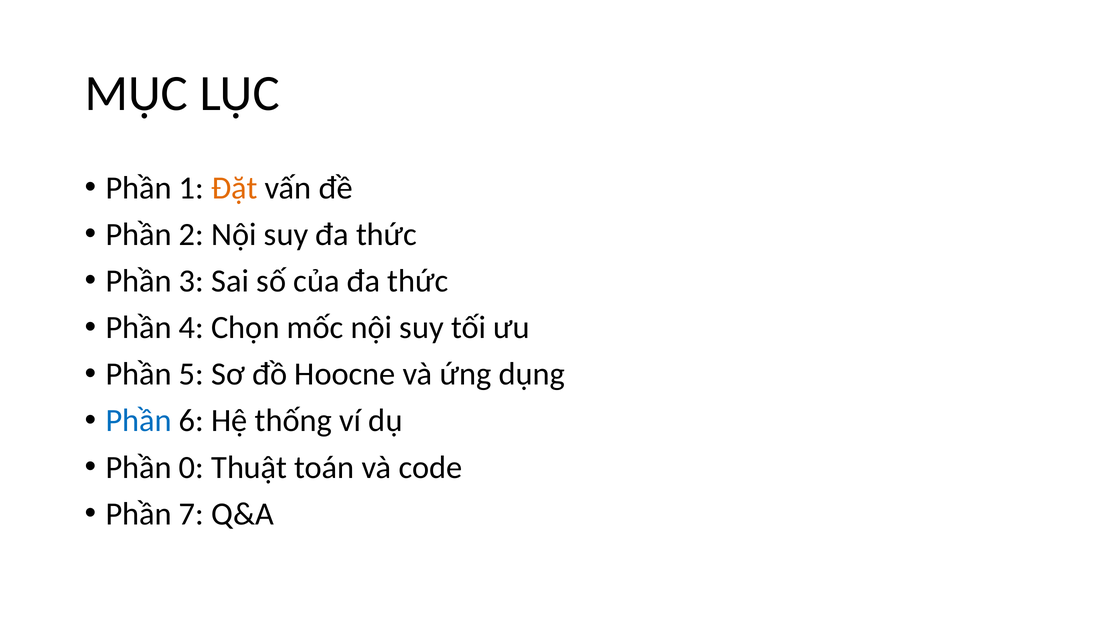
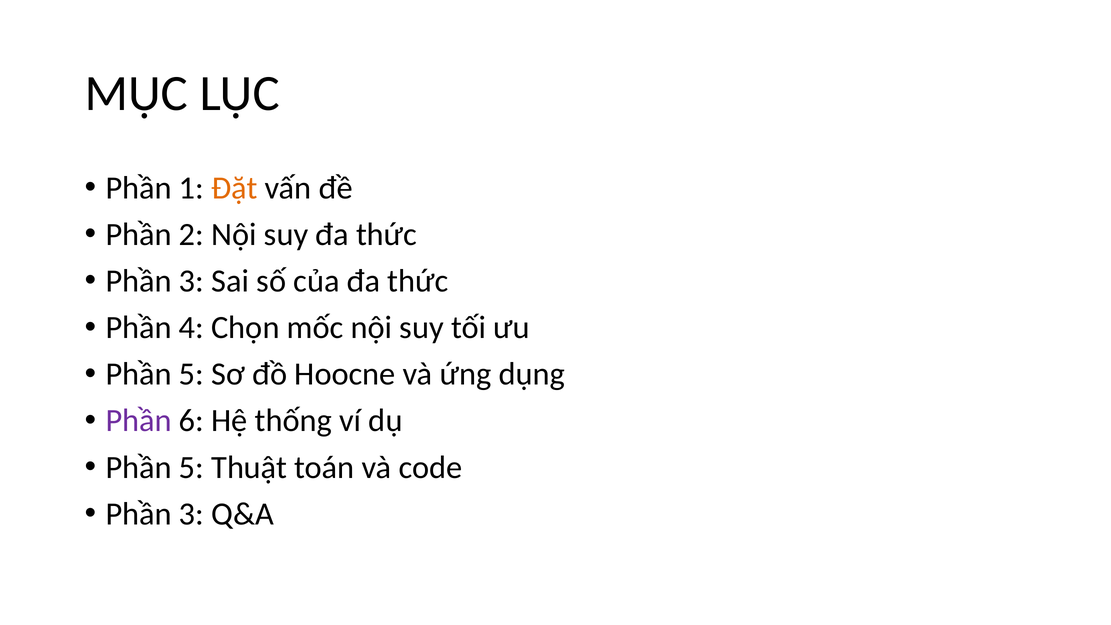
Phần colour: blue -> purple (139, 421)
0: 0 -> 5 (191, 467)
7: 7 -> 3 (191, 514)
